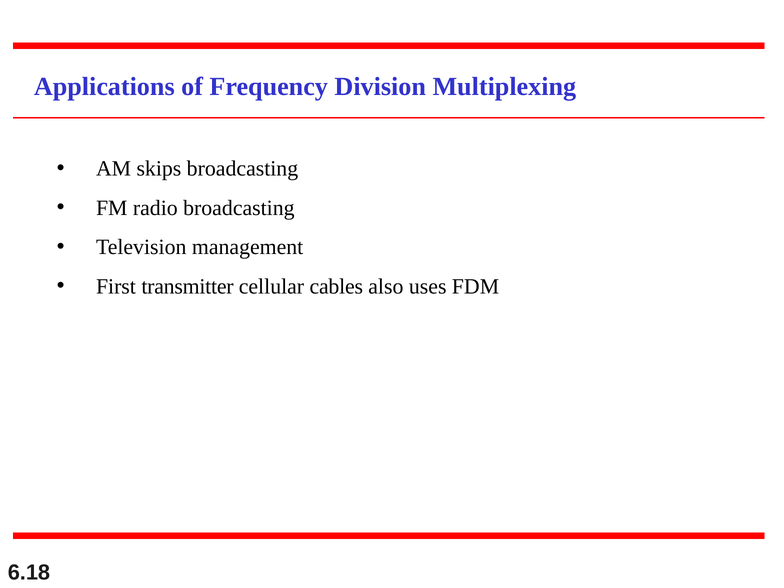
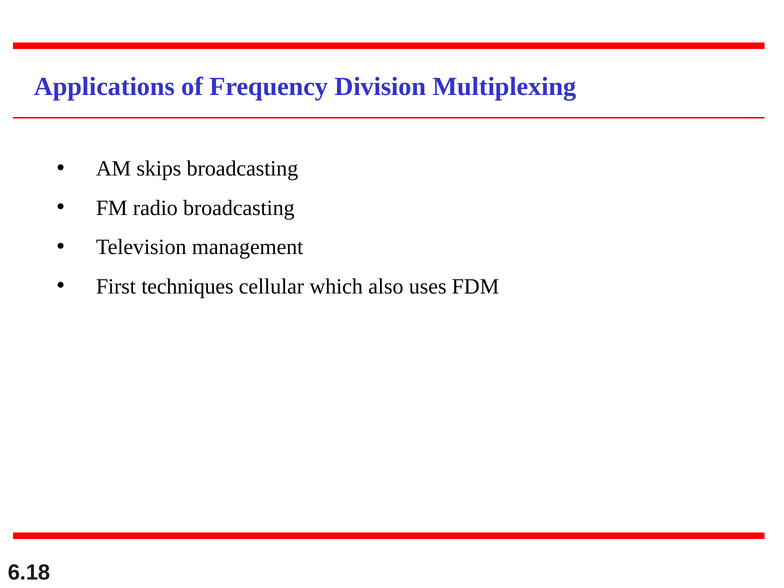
transmitter: transmitter -> techniques (187, 286)
cables: cables -> which (336, 286)
